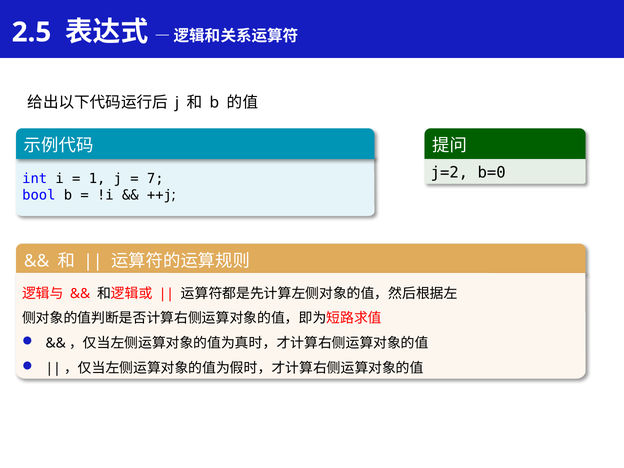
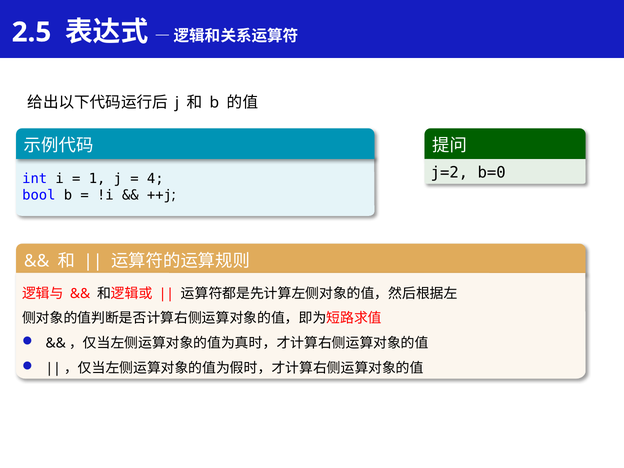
7: 7 -> 4 (155, 179)
